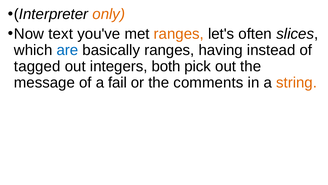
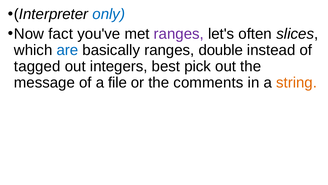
only colour: orange -> blue (109, 14)
text: text -> fact (61, 34)
ranges colour: orange -> purple (179, 34)
having: having -> double (221, 50)
both: both -> best (166, 66)
fail: fail -> file (118, 82)
